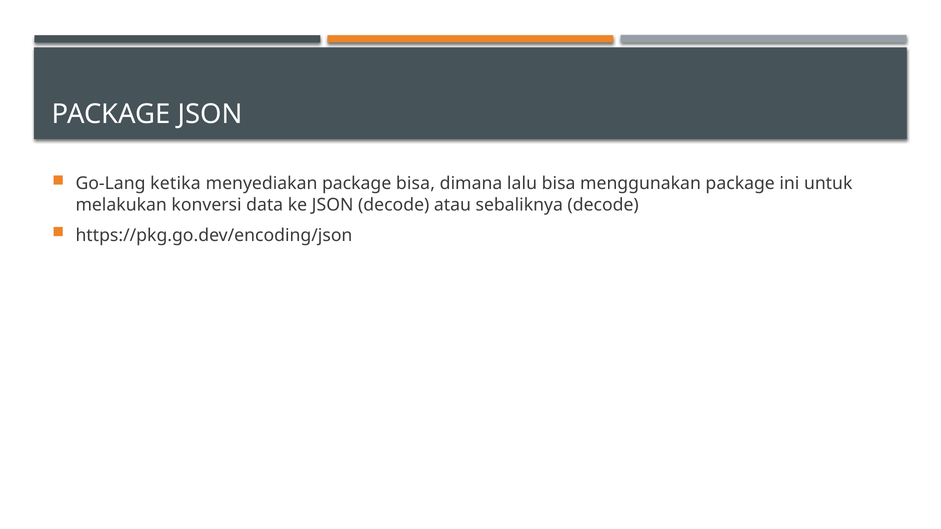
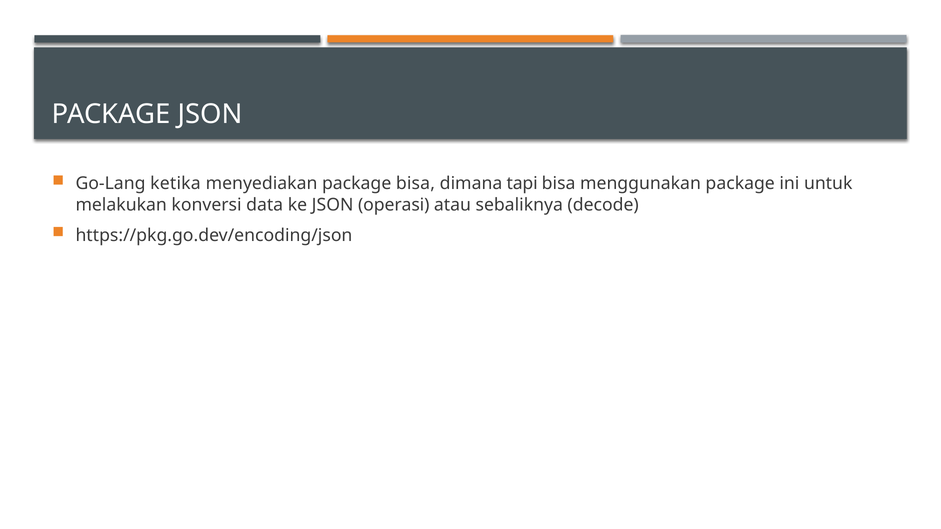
lalu: lalu -> tapi (522, 184)
JSON decode: decode -> operasi (394, 205)
